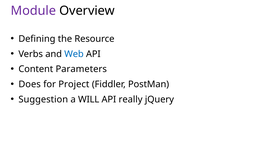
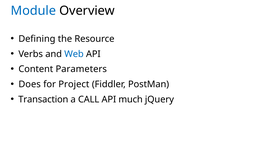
Module colour: purple -> blue (33, 11)
Suggestion: Suggestion -> Transaction (43, 99)
WILL: WILL -> CALL (89, 99)
really: really -> much (131, 99)
